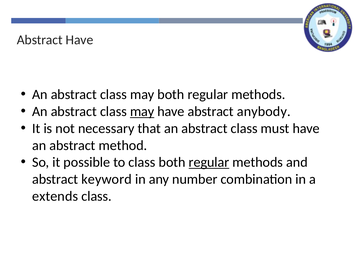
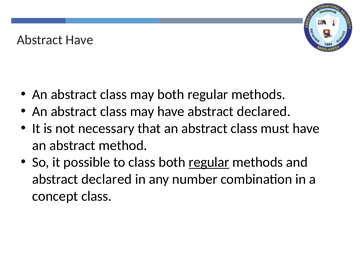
may underline: present -> none (142, 111)
have abstract anybody: anybody -> declared (264, 111)
keyword: keyword -> declared (107, 179)
extends: extends -> concept (55, 196)
